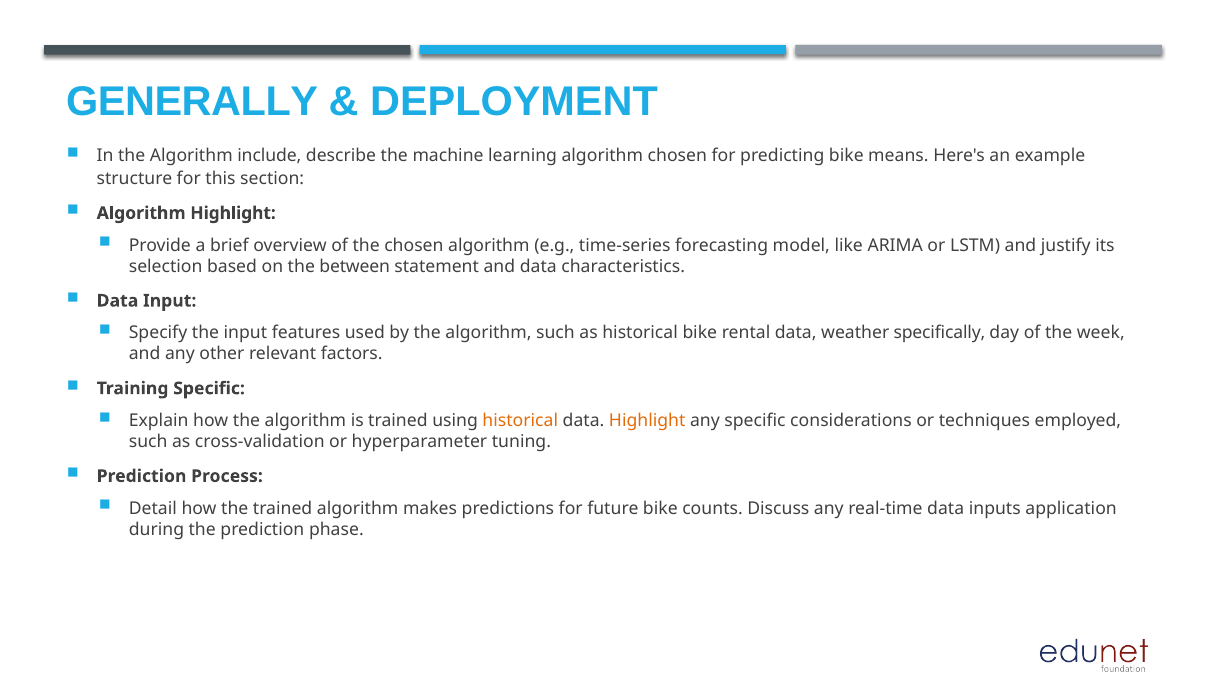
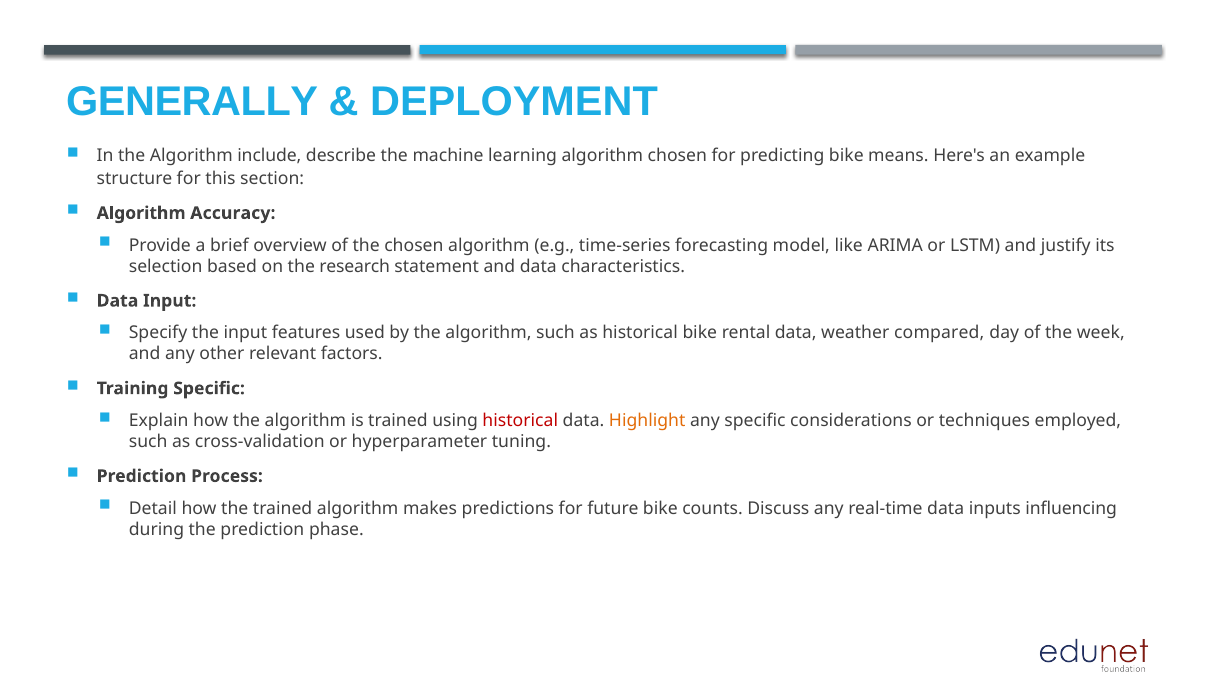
Algorithm Highlight: Highlight -> Accuracy (233, 213)
between: between -> research (355, 266)
specifically: specifically -> compared (939, 333)
historical colour: orange -> red (520, 420)
application: application -> influencing (1071, 508)
